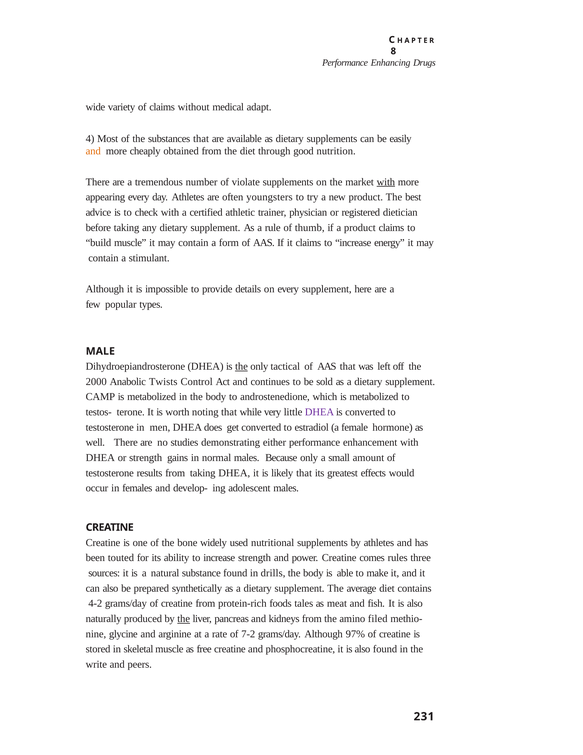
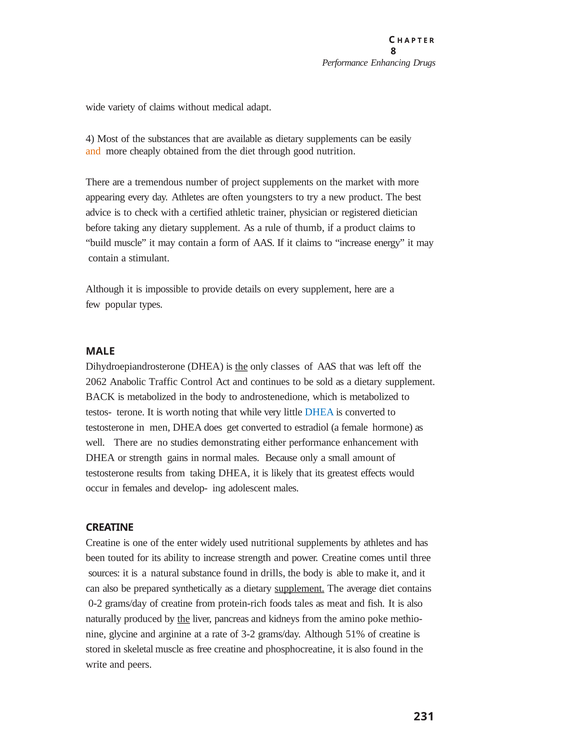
violate: violate -> project (246, 182)
with underline: present -> none (386, 182)
tactical: tactical -> classes (285, 366)
2000: 2000 -> 2062 (96, 381)
Twists: Twists -> Traffic (163, 381)
CAMP: CAMP -> BACK (100, 397)
DHEA colour: purple -> blue (319, 412)
bone: bone -> enter (187, 542)
rules: rules -> until (398, 557)
supplement underline: none -> present (300, 588)
4-2: 4-2 -> 0-2 (95, 603)
filed: filed -> poke (378, 618)
7-2: 7-2 -> 3-2 (248, 633)
97%: 97% -> 51% (355, 633)
